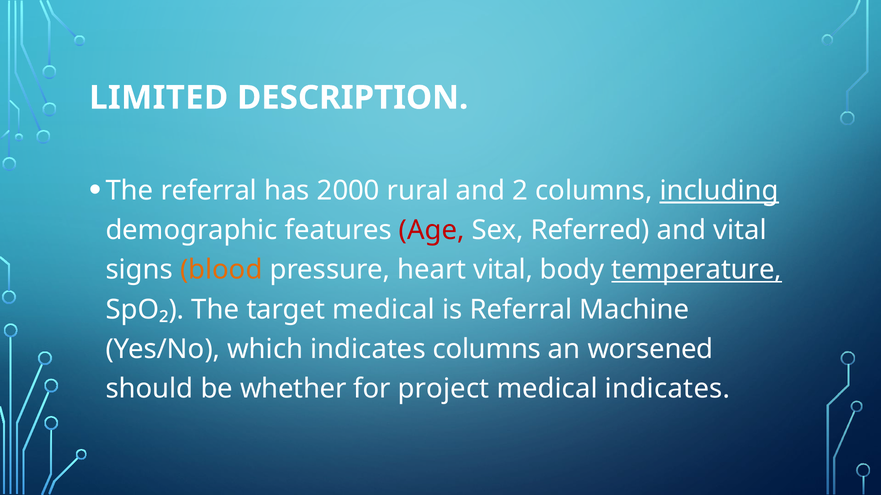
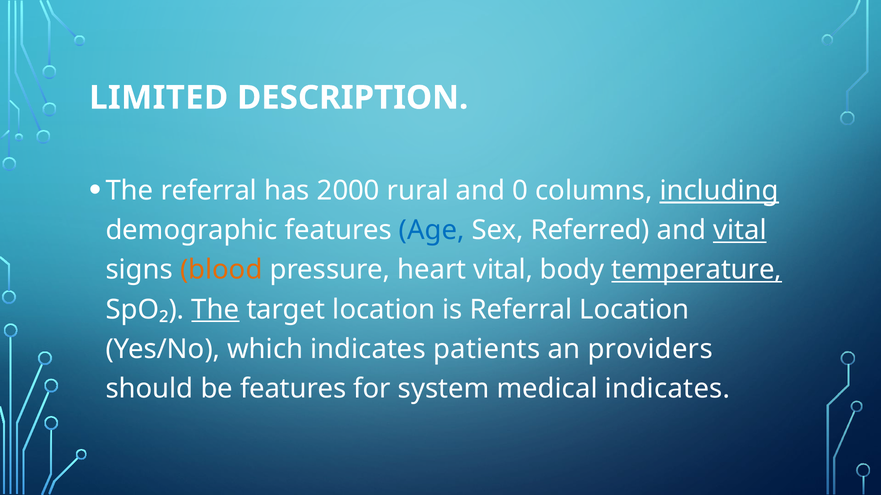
2: 2 -> 0 (520, 191)
Age colour: red -> blue (432, 231)
vital underline: none -> present (740, 231)
The underline: none -> present (215, 310)
target medical: medical -> location (384, 310)
Referral Machine: Machine -> Location (634, 310)
indicates columns: columns -> patients (487, 349)
worsened: worsened -> providers (650, 349)
be whether: whether -> features (293, 389)
project: project -> system (444, 389)
